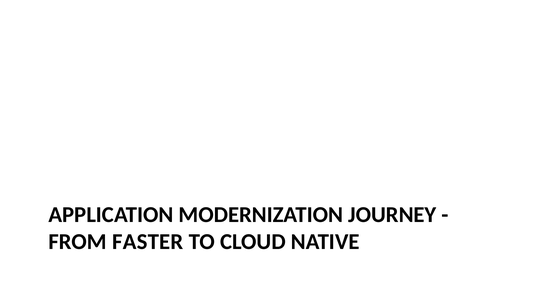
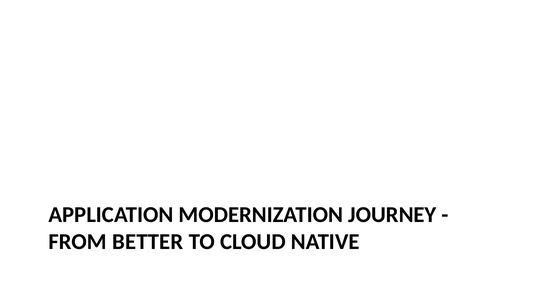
FASTER: FASTER -> BETTER (148, 242)
